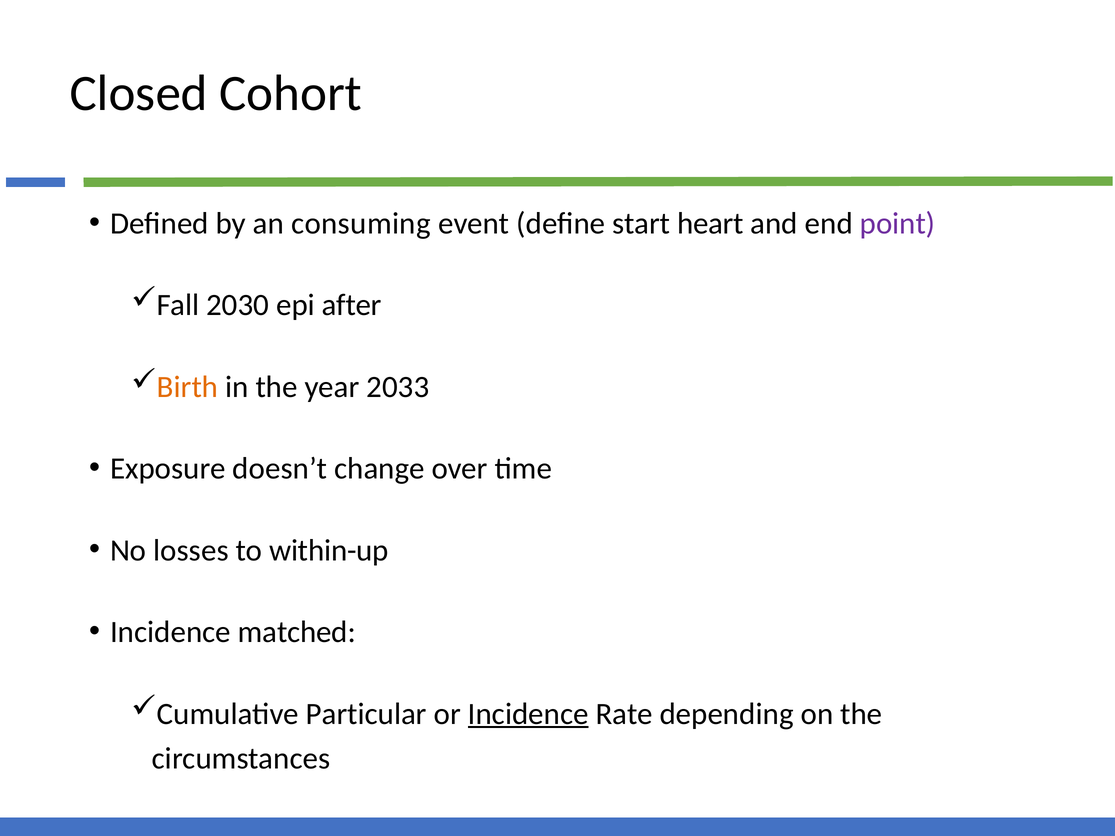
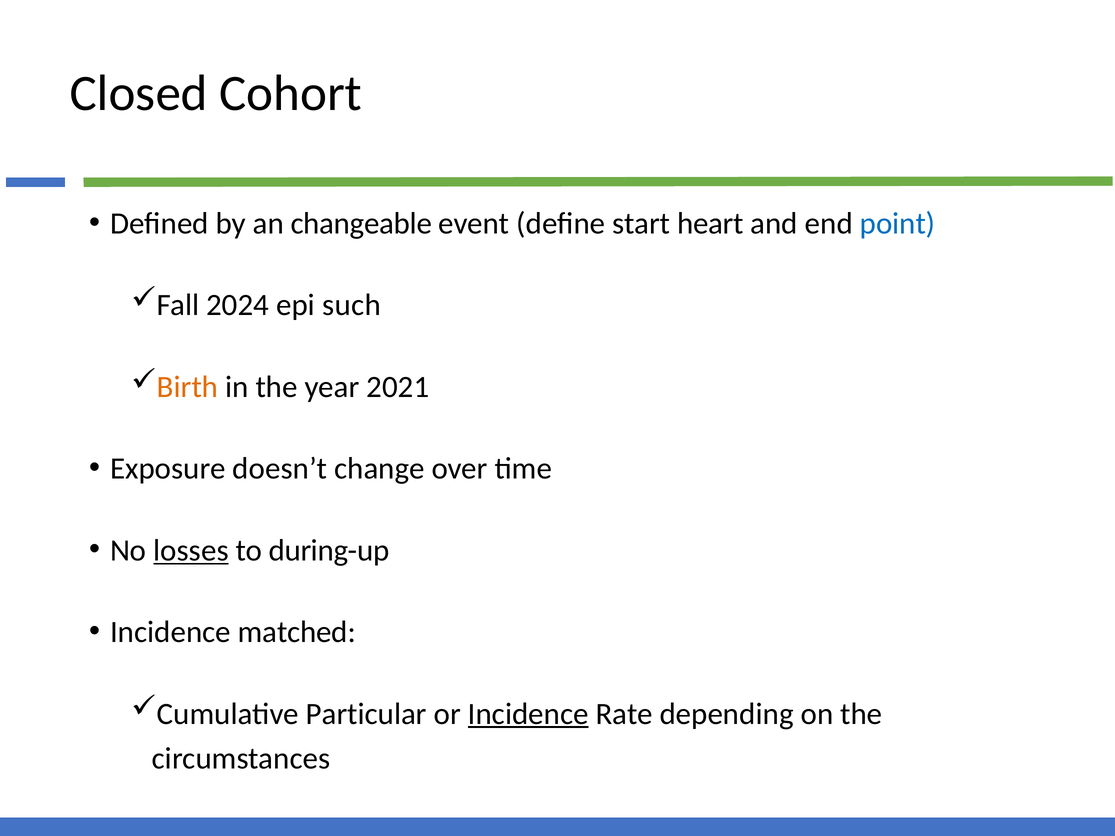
consuming: consuming -> changeable (361, 224)
point colour: purple -> blue (898, 224)
2030: 2030 -> 2024 (238, 305)
after: after -> such (351, 305)
2033: 2033 -> 2021 (398, 387)
losses underline: none -> present (191, 551)
within-up: within-up -> during-up (329, 551)
